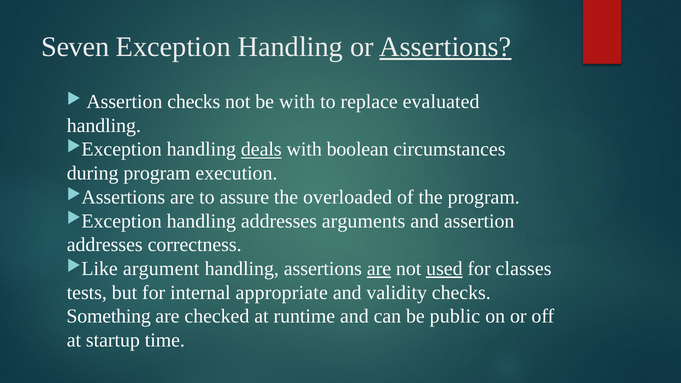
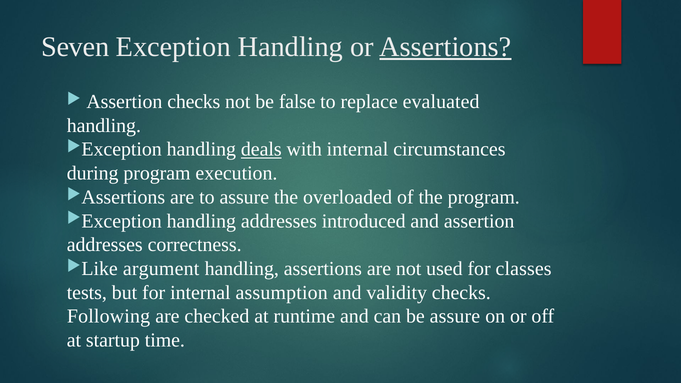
be with: with -> false (297, 102)
with boolean: boolean -> internal (357, 149)
arguments: arguments -> introduced (364, 221)
are underline: present -> none (379, 269)
used underline: present -> none (444, 269)
appropriate: appropriate -> assumption (282, 293)
Something: Something -> Following (108, 316)
be public: public -> assure (455, 316)
